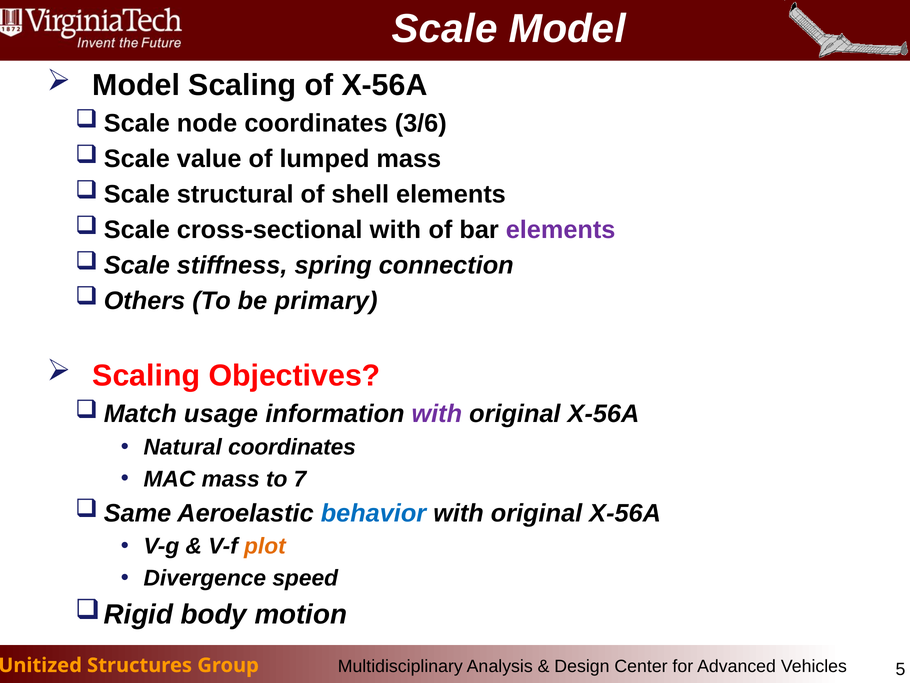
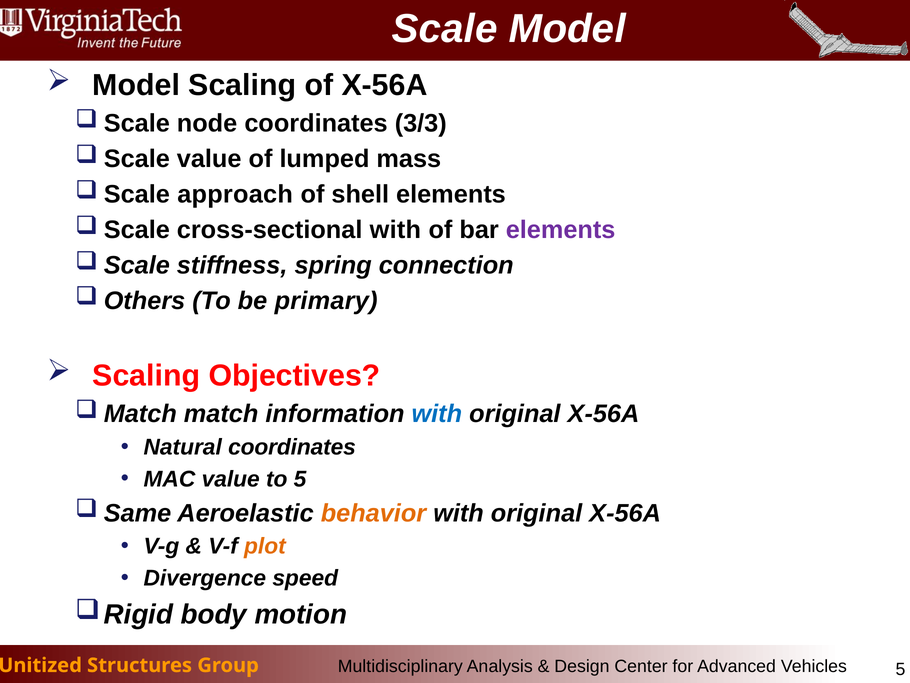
3/6: 3/6 -> 3/3 (421, 123)
structural: structural -> approach (235, 194)
usage: usage -> match (221, 414)
with colour: purple -> blue (437, 414)
MAC mass: mass -> value (231, 479)
to 7: 7 -> 5 (300, 479)
behavior colour: blue -> orange (373, 513)
